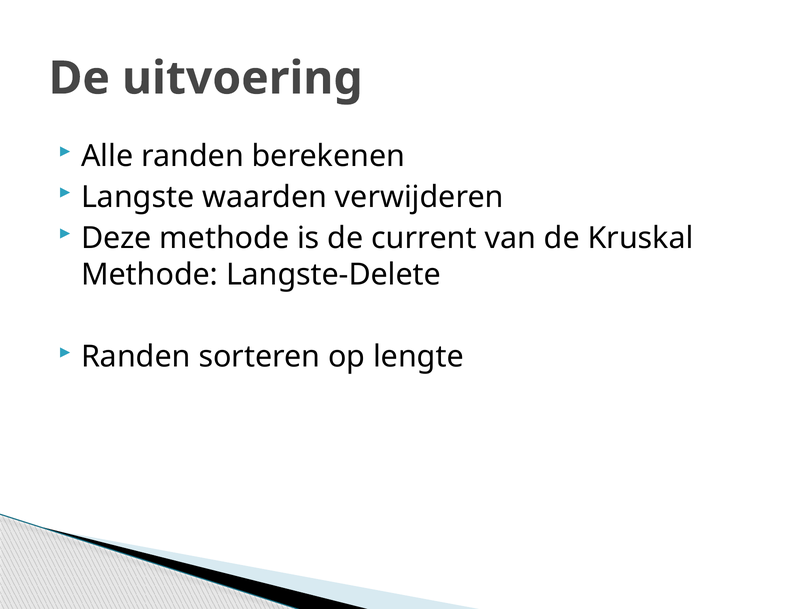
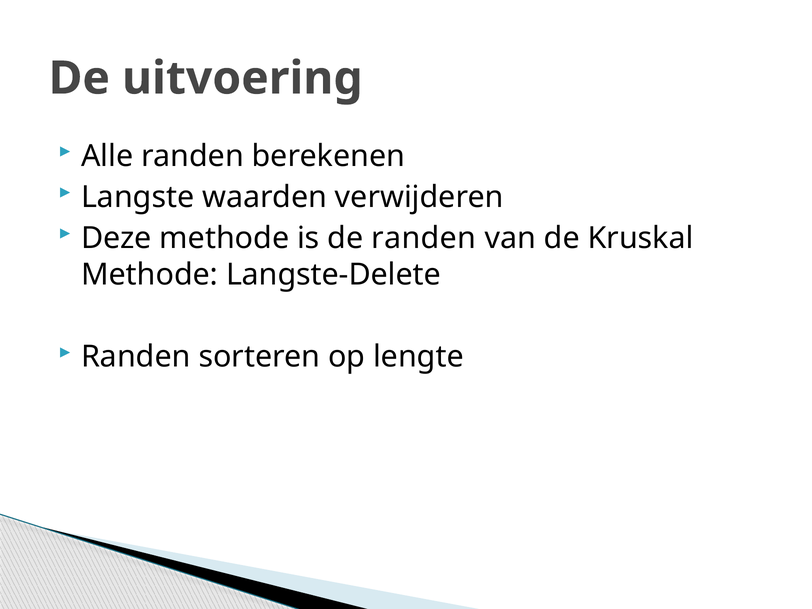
de current: current -> randen (424, 238)
